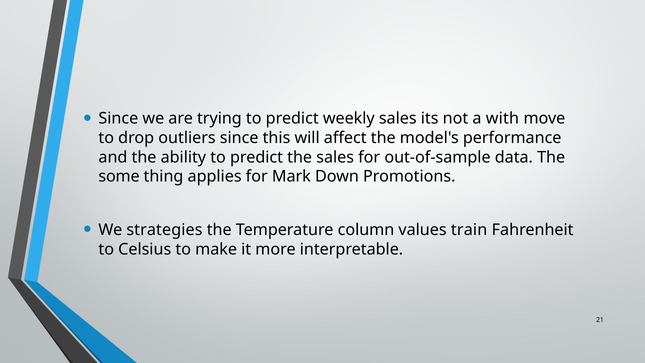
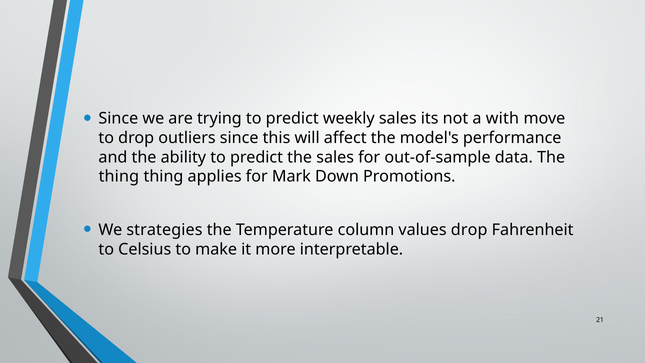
some: some -> thing (119, 177)
values train: train -> drop (469, 230)
